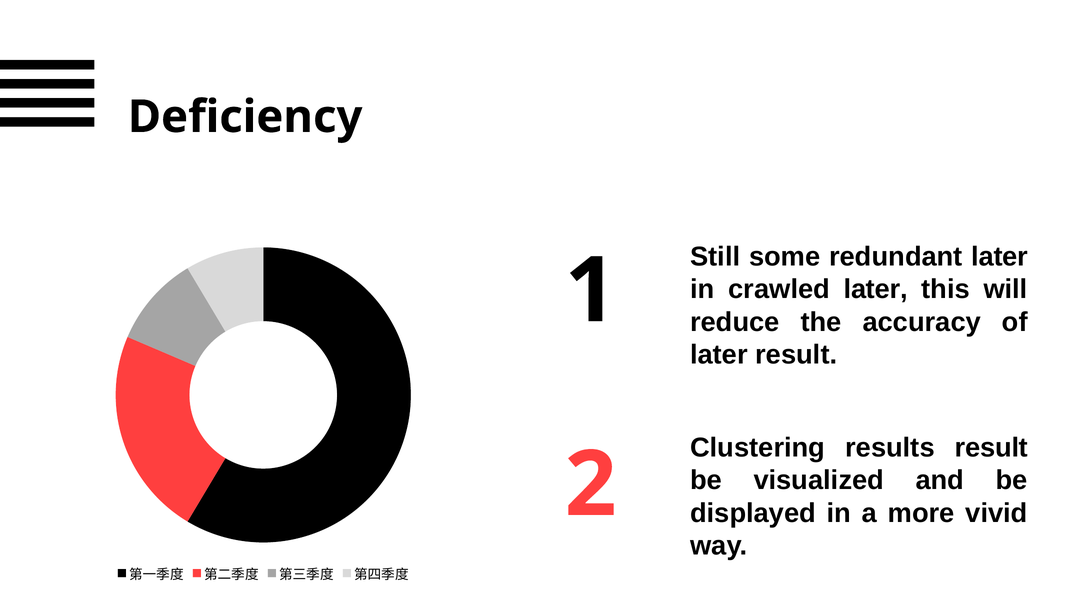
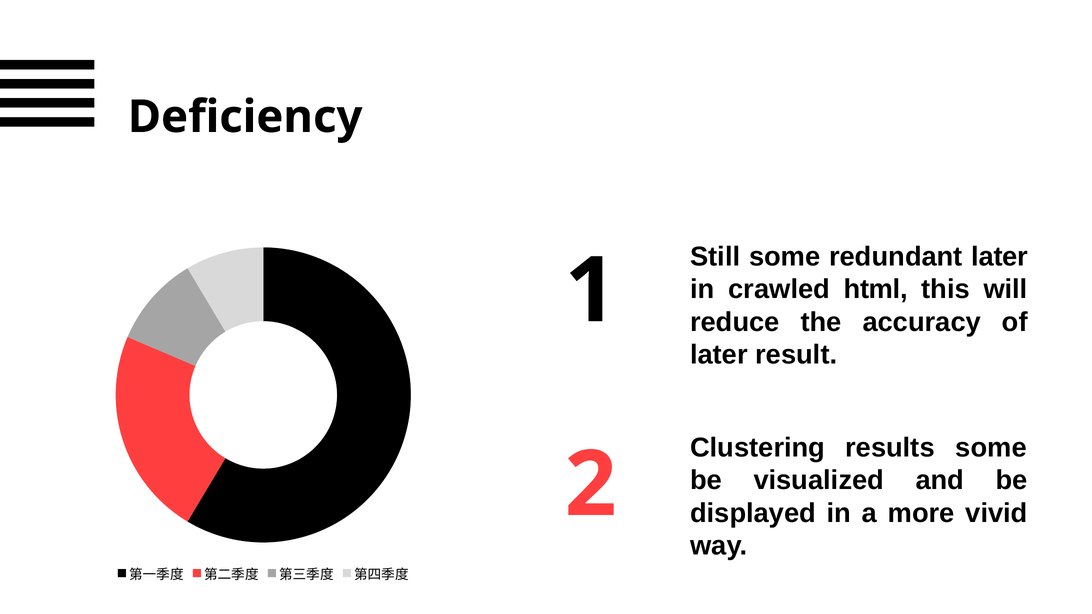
crawled later: later -> html (876, 290)
results result: result -> some (991, 448)
